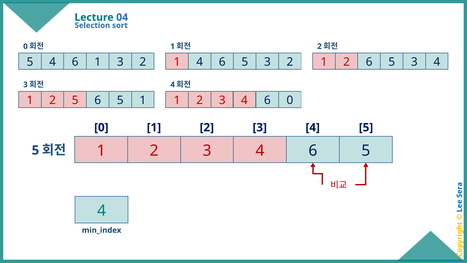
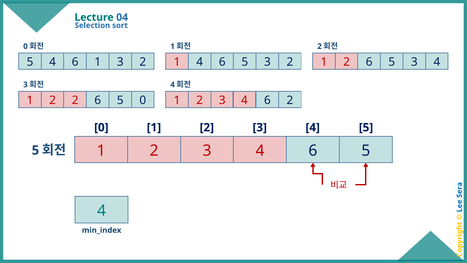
2 5: 5 -> 2 (75, 100)
6 5 1: 1 -> 0 (143, 100)
6 0: 0 -> 2 (290, 100)
